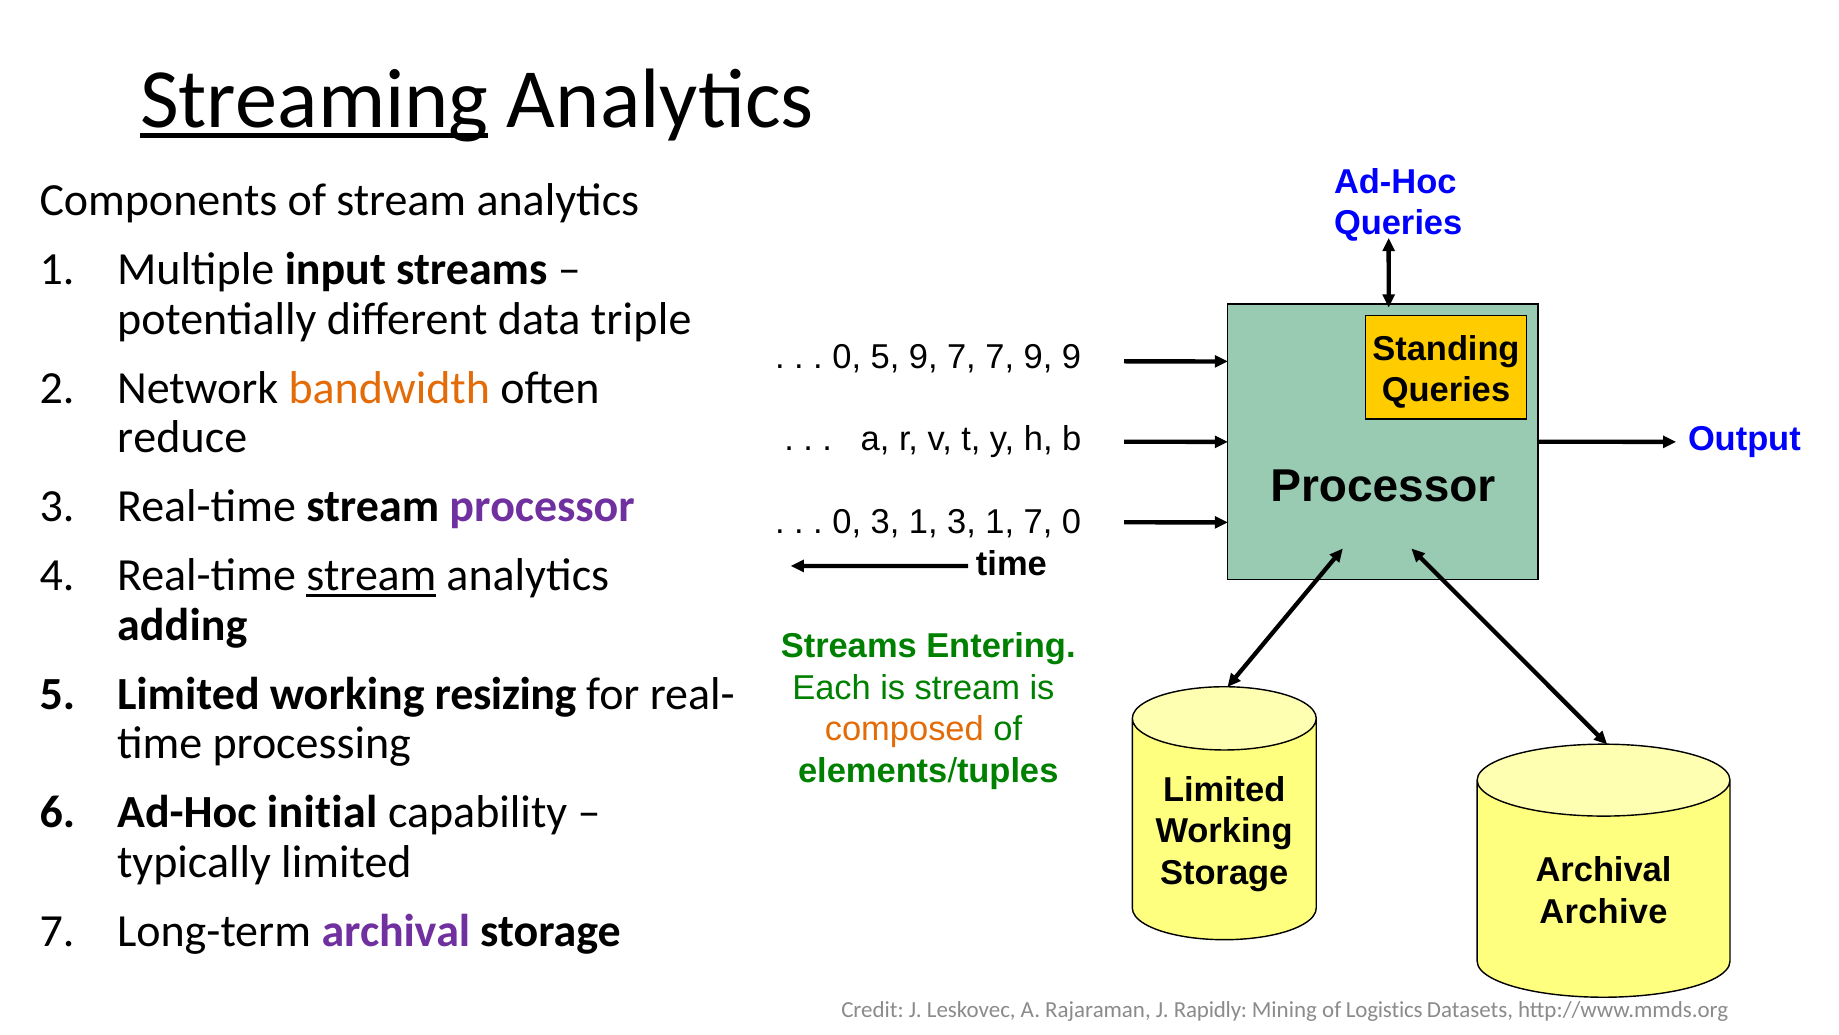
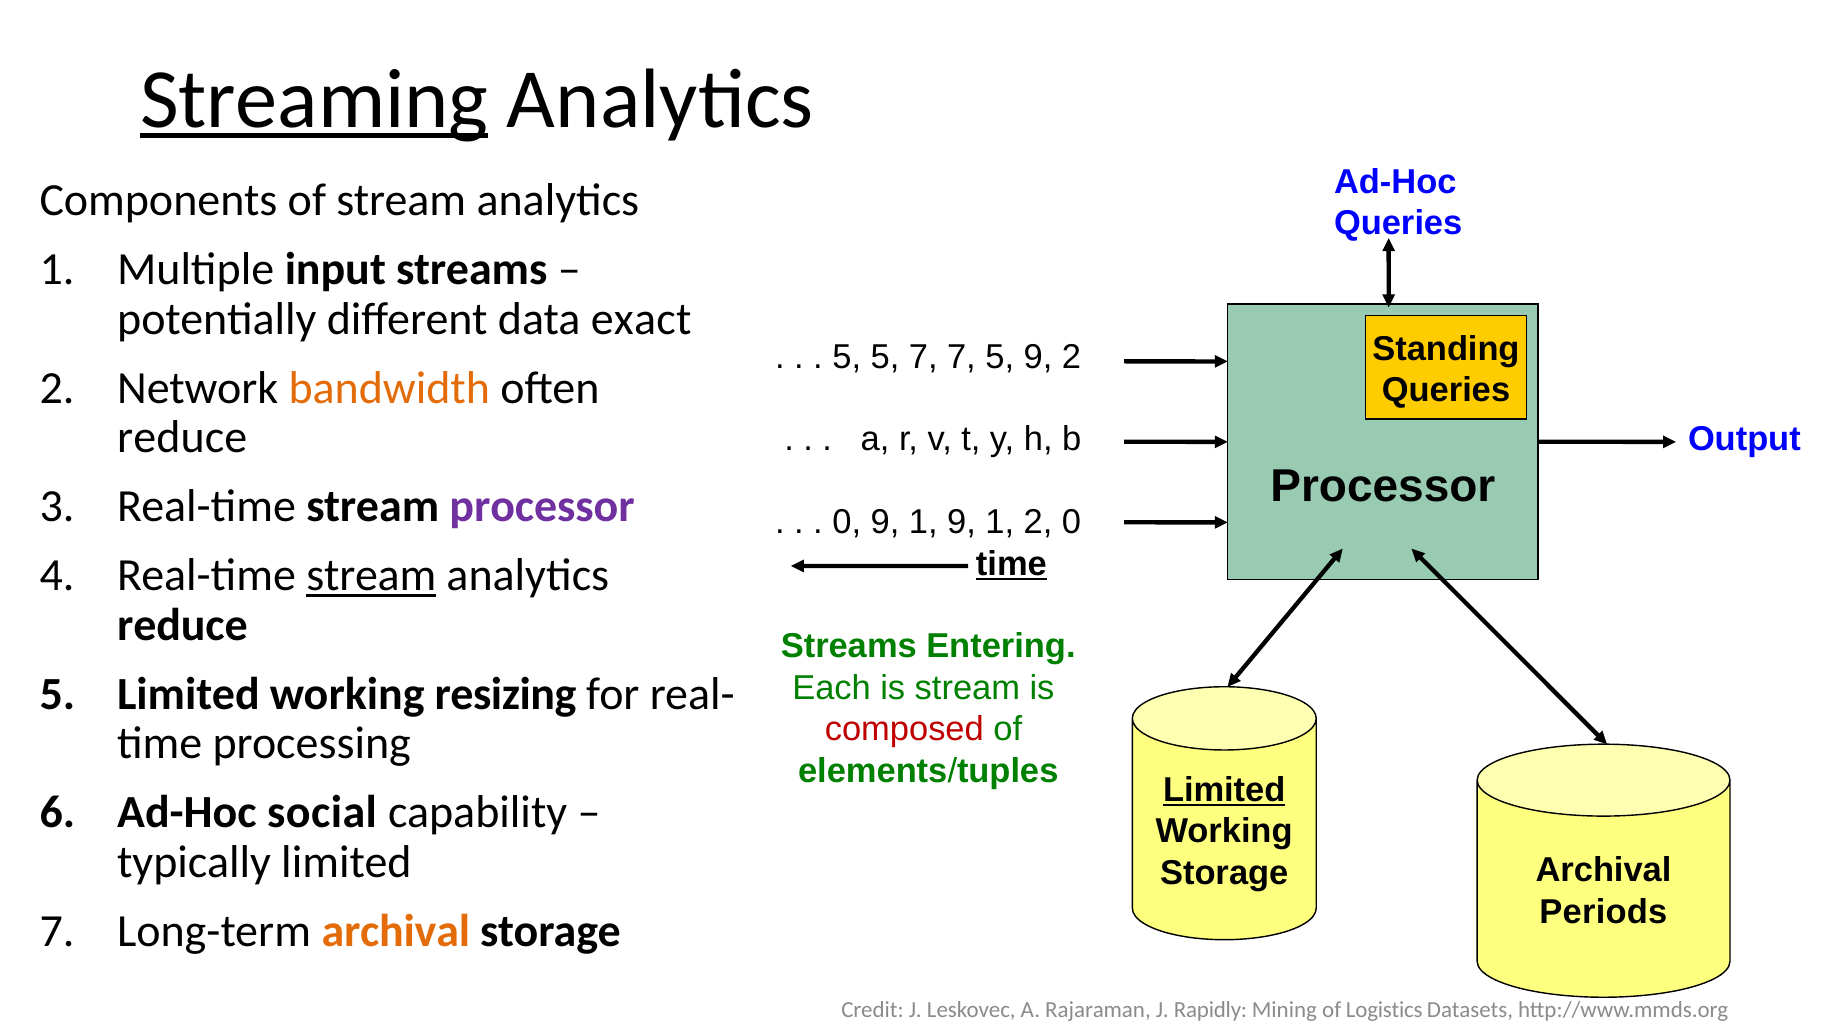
triple: triple -> exact (641, 319)
0: 0 -> 5 (847, 357)
5 9: 9 -> 7 (923, 357)
7 7: 7 -> 5 (1000, 357)
9 9: 9 -> 2 (1072, 357)
0 3: 3 -> 9 (885, 522)
1 3: 3 -> 9 (962, 522)
1 7: 7 -> 2 (1038, 522)
time underline: none -> present (1011, 563)
adding: adding -> reduce (182, 625)
composed colour: orange -> red (904, 729)
Limited underline: none -> present (1224, 790)
initial: initial -> social (322, 812)
Archive: Archive -> Periods (1603, 911)
archival colour: purple -> orange (396, 930)
